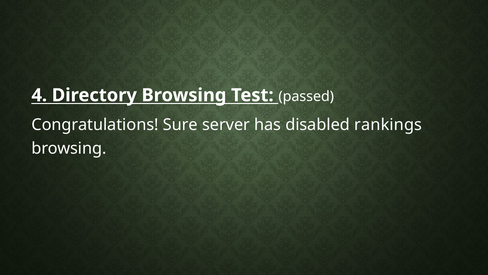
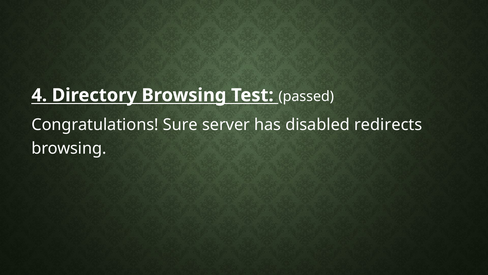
rankings: rankings -> redirects (388, 125)
